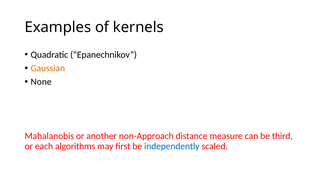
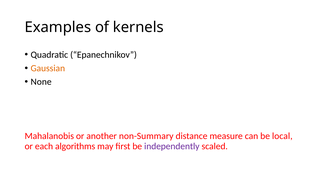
non-Approach: non-Approach -> non-Summary (146, 136)
third: third -> local (282, 136)
independently colour: blue -> purple (172, 146)
